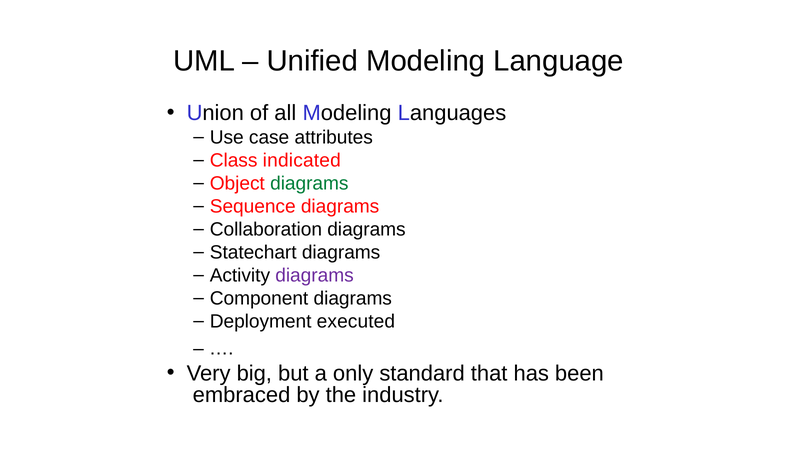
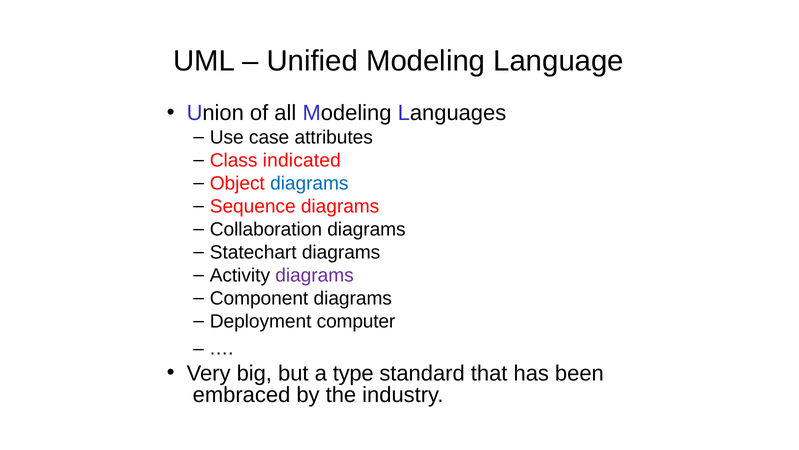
diagrams colour: green -> blue (309, 183)
executed: executed -> computer (356, 321)
only: only -> type (353, 373)
